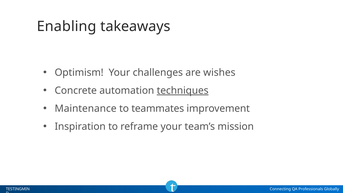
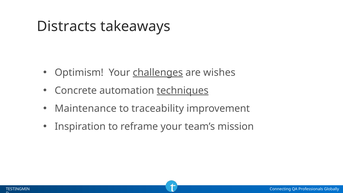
Enabling: Enabling -> Distracts (67, 26)
challenges underline: none -> present (158, 73)
teammates: teammates -> traceability (158, 109)
